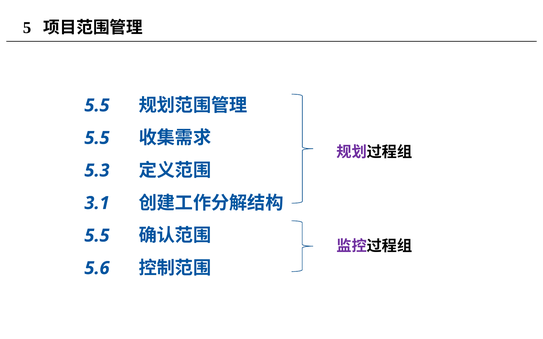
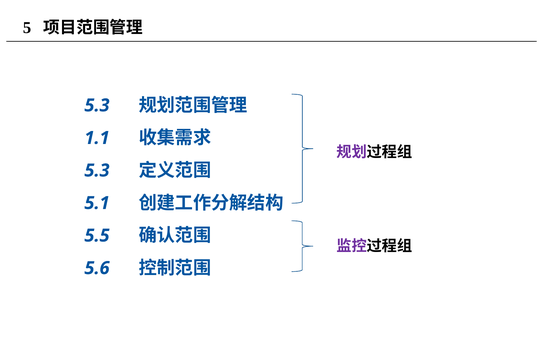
5.5: 5.5 -> 5.3 (97, 106)
5.5: 5.5 -> 1.1 (97, 138)
3.1: 3.1 -> 5.1 (97, 203)
